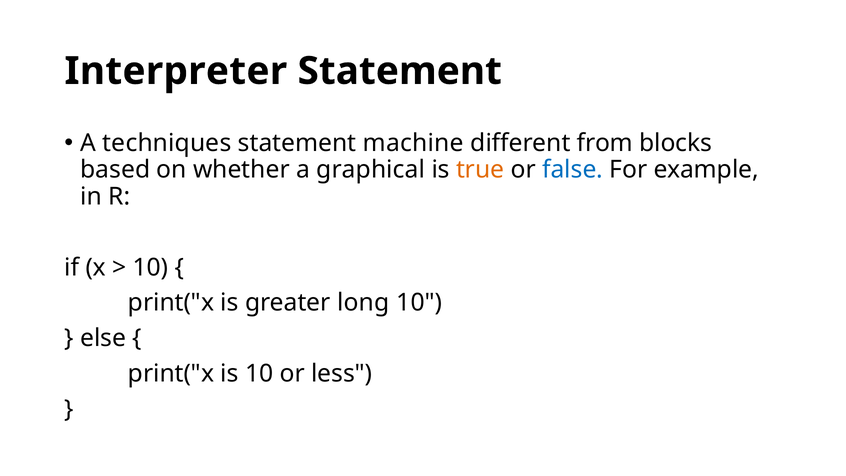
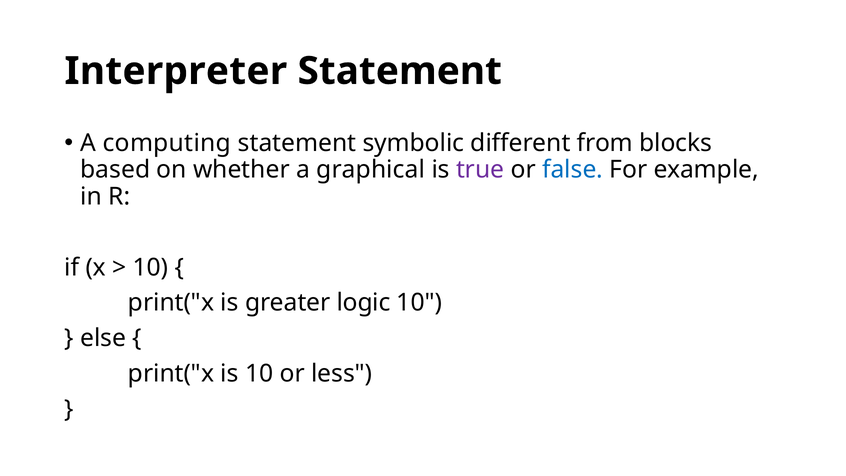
techniques: techniques -> computing (167, 143)
machine: machine -> symbolic (413, 143)
true colour: orange -> purple (480, 170)
long: long -> logic (364, 303)
